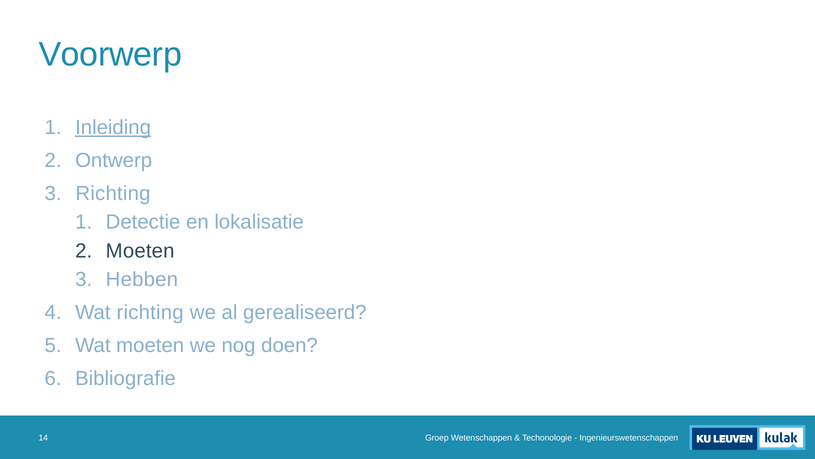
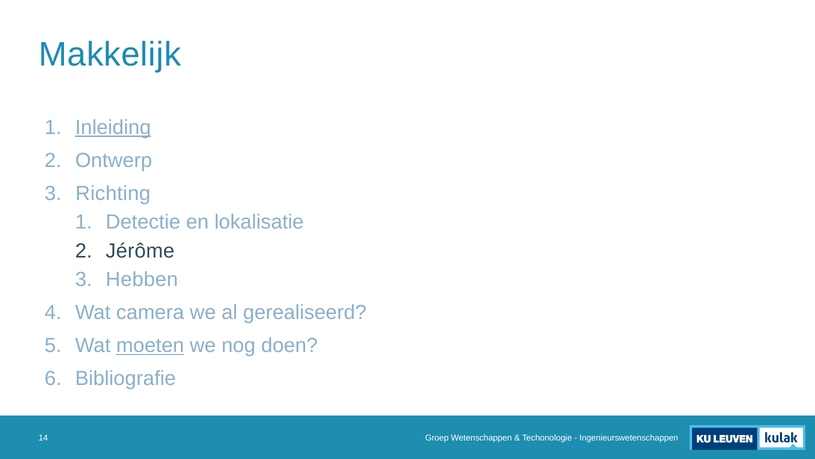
Voorwerp: Voorwerp -> Makkelijk (110, 55)
Moeten: Moeten -> Jérôme (140, 251)
Wat richting: richting -> camera (150, 312)
moeten underline: none -> present (150, 345)
